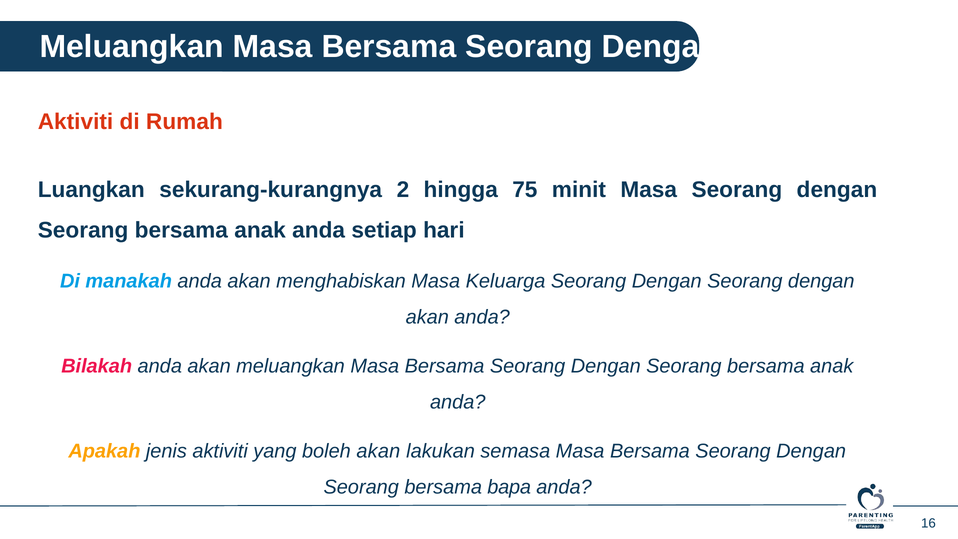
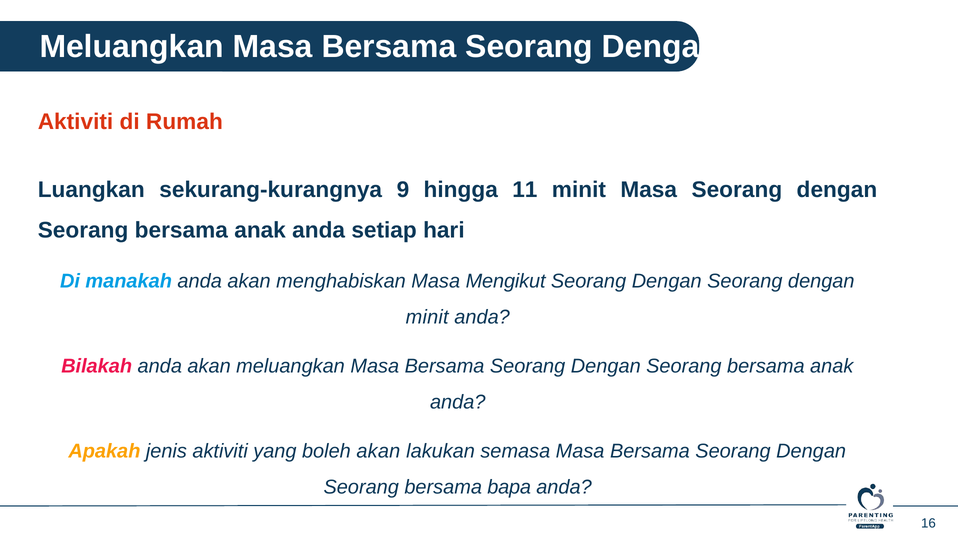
2: 2 -> 9 (403, 190)
75: 75 -> 11 (525, 190)
Keluarga: Keluarga -> Mengikut (506, 281)
akan: akan -> minit (427, 317)
